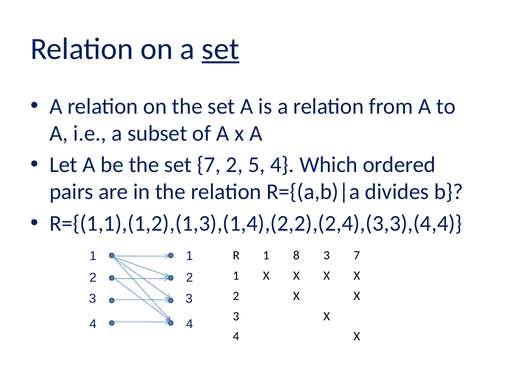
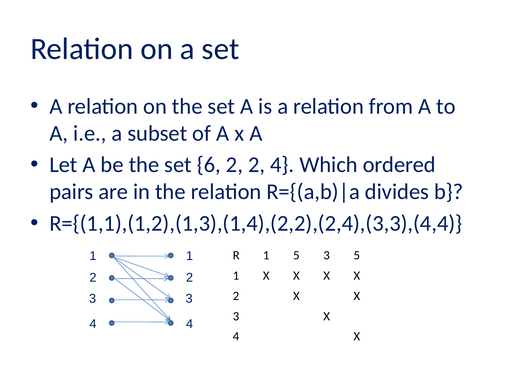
set underline: present -> none (221, 49)
set 7: 7 -> 6 (209, 165)
2 5: 5 -> 2 (257, 165)
1 8: 8 -> 5 (296, 255)
3 7: 7 -> 5 (357, 255)
